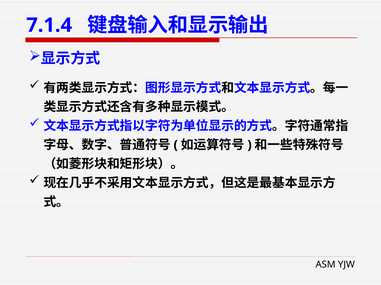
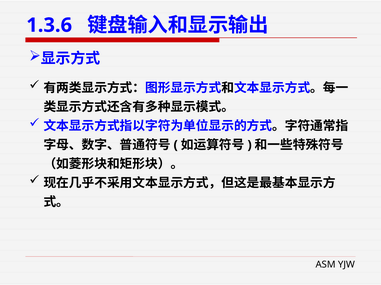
7.1.4: 7.1.4 -> 1.3.6 (49, 25)
